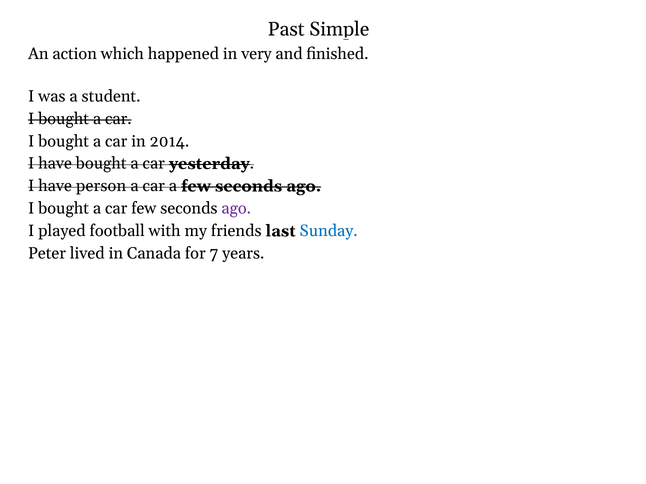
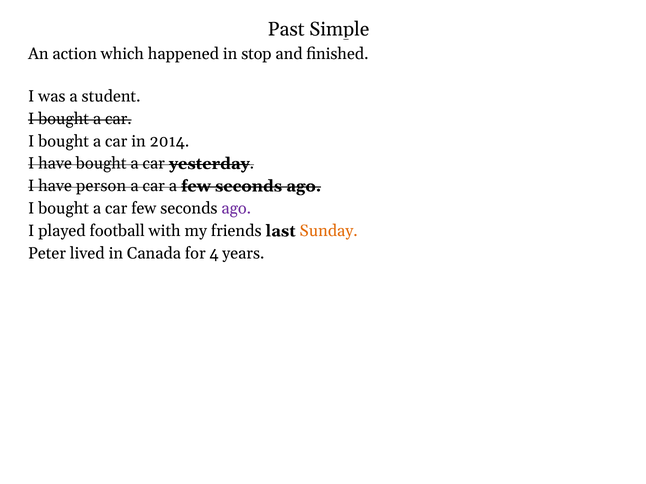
very: very -> stop (256, 54)
Sunday colour: blue -> orange (329, 231)
7: 7 -> 4 (214, 254)
